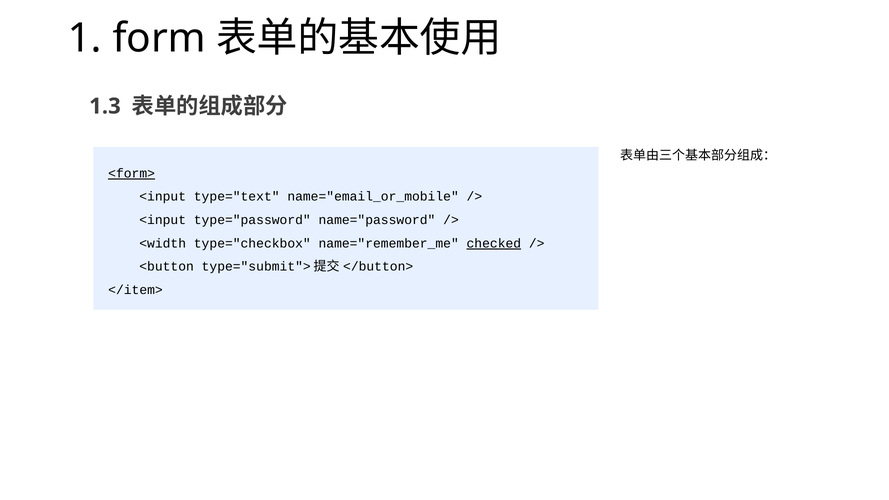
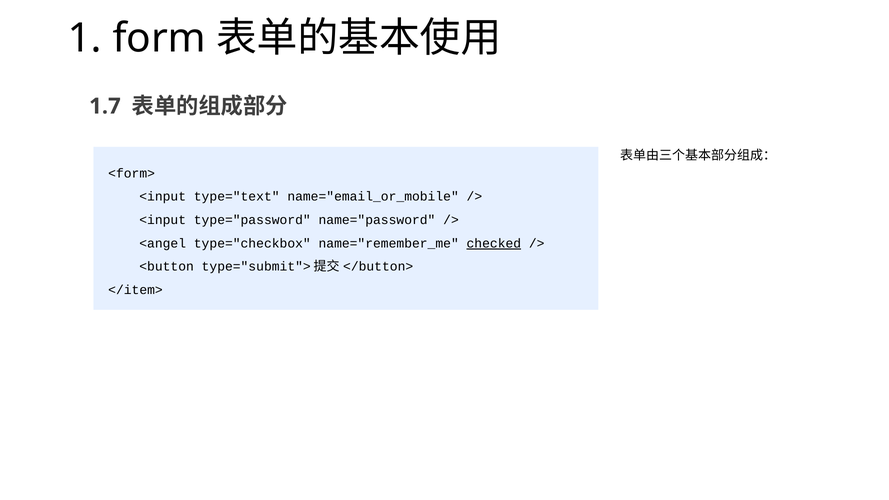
1.3: 1.3 -> 1.7 (105, 106)
<form> underline: present -> none (132, 173)
<width: <width -> <angel (163, 243)
